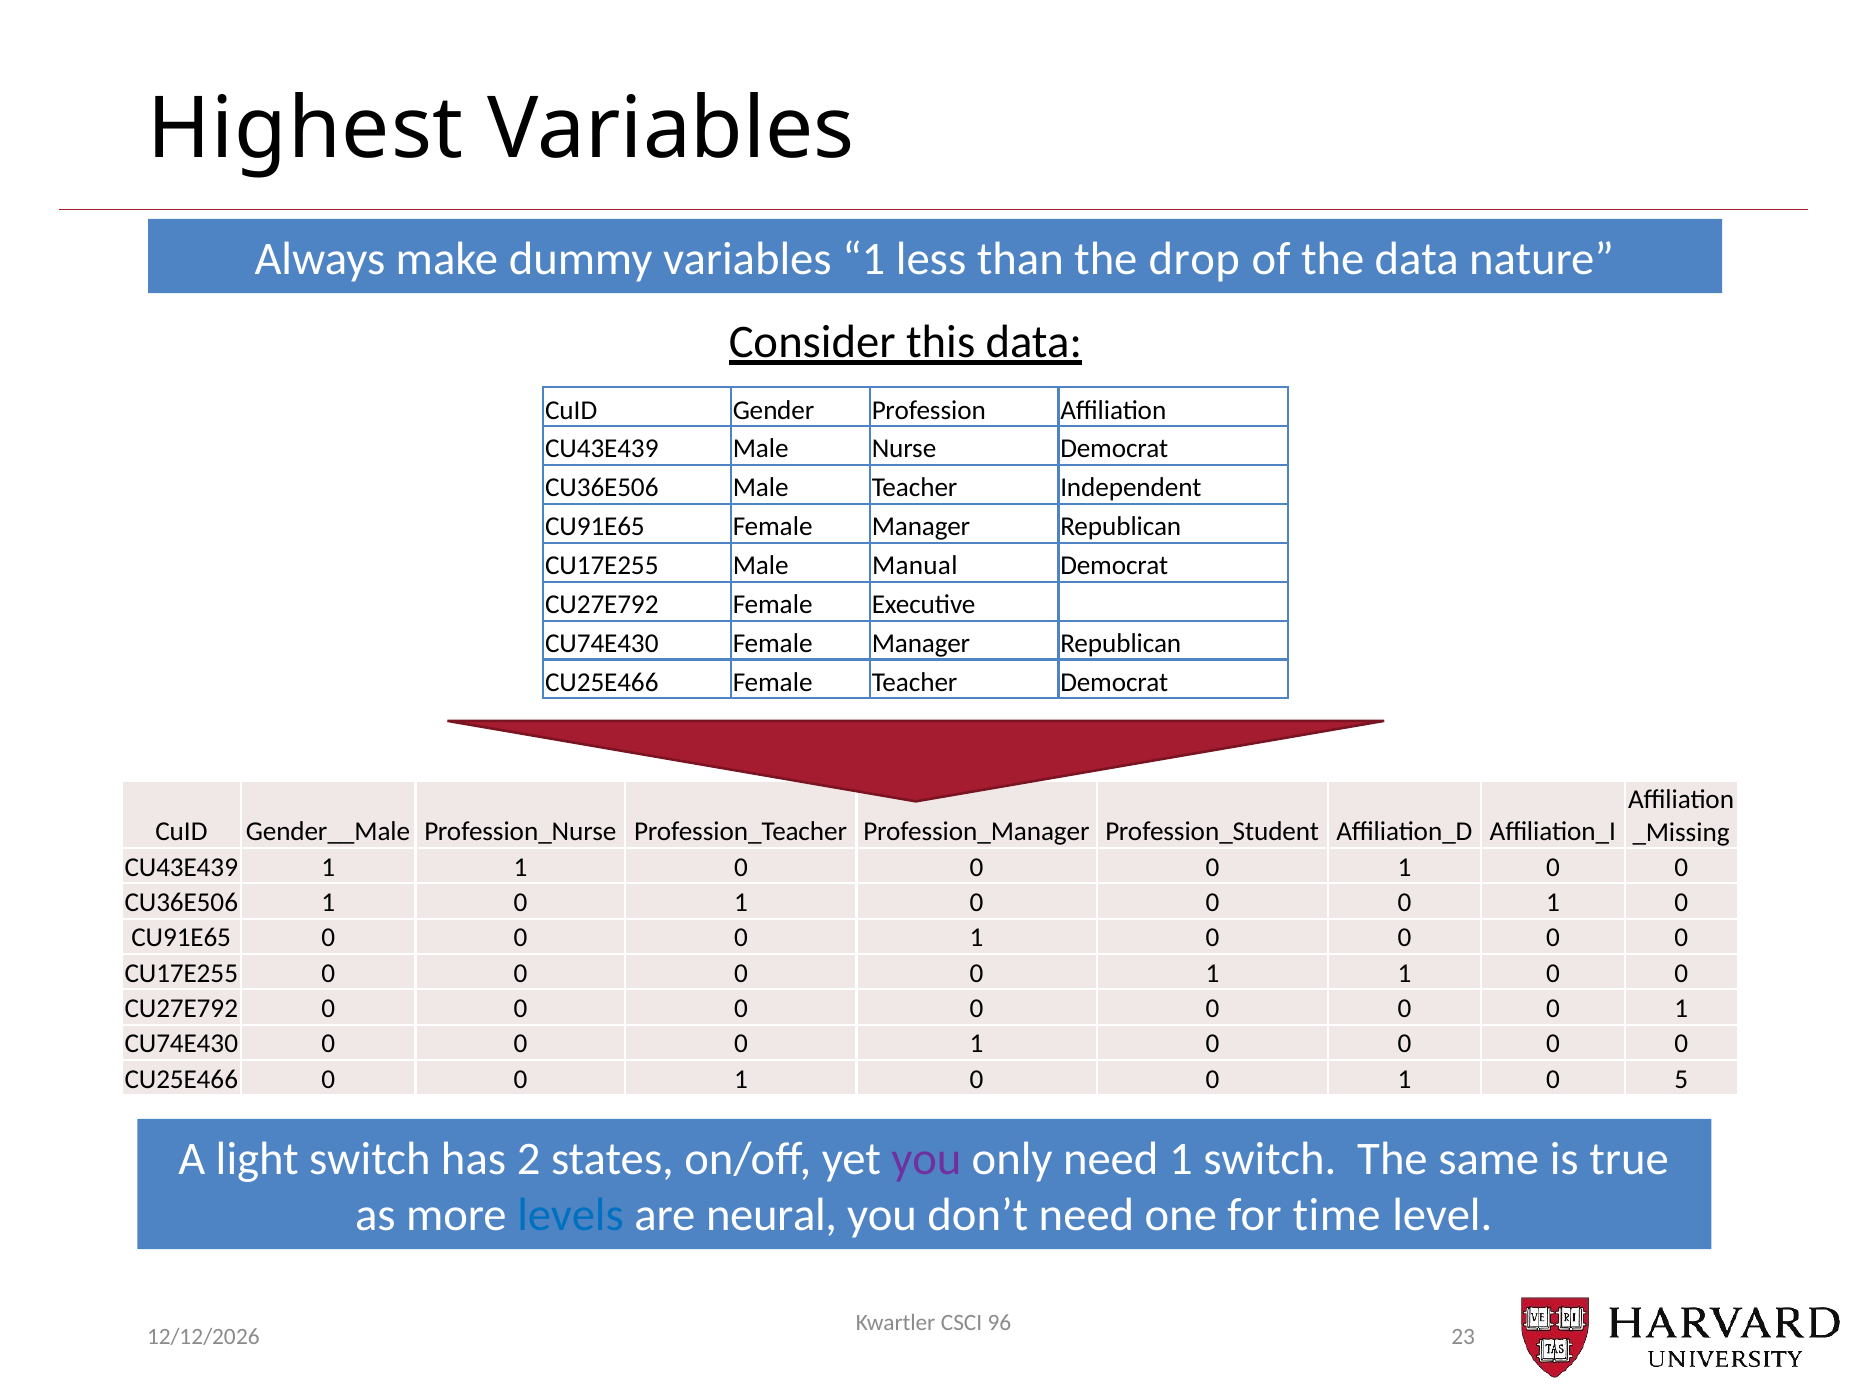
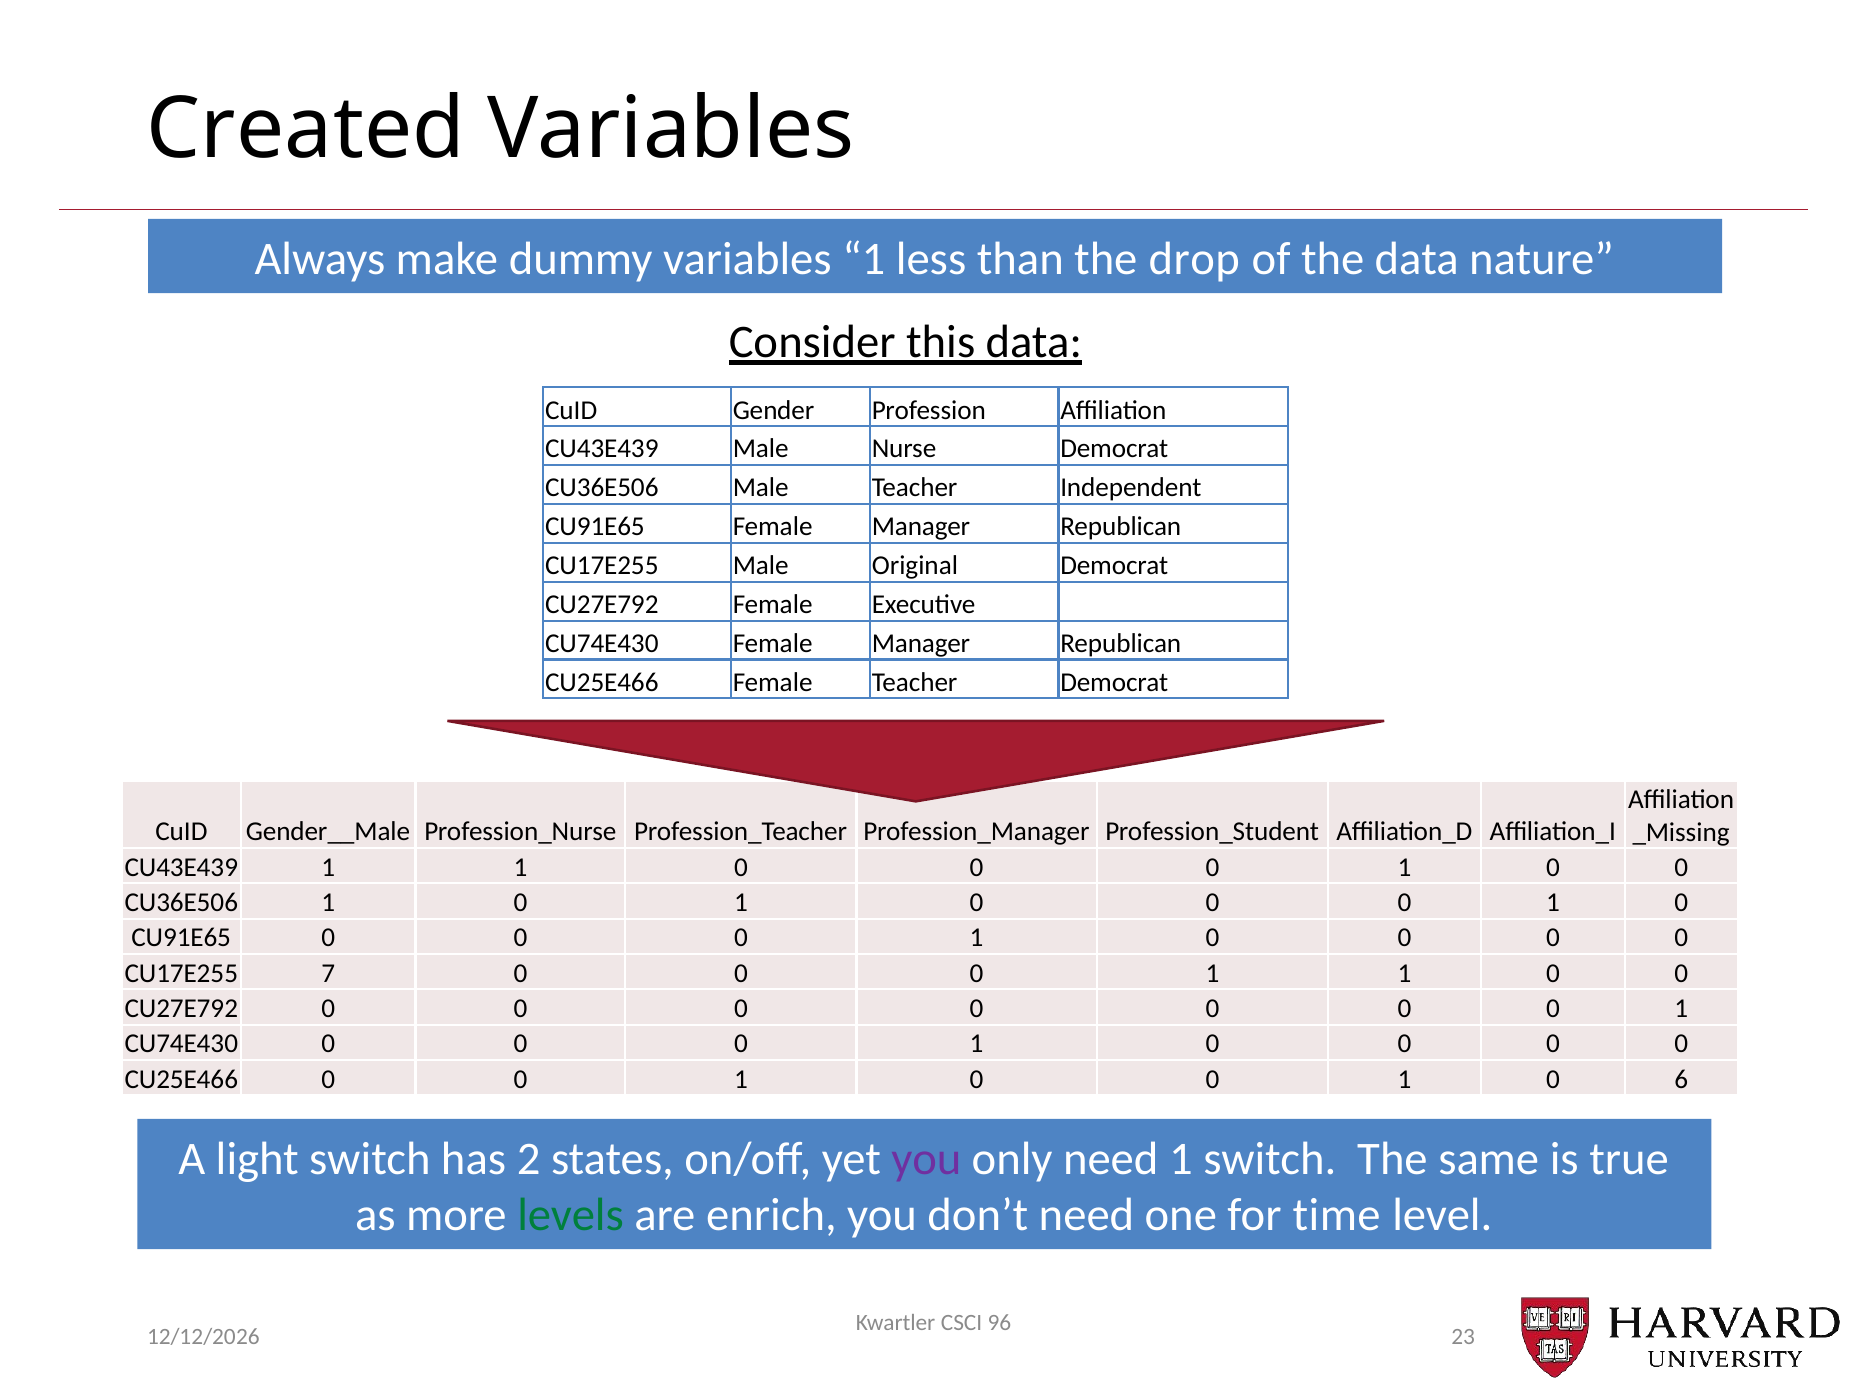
Highest: Highest -> Created (306, 129)
Manual: Manual -> Original (915, 566)
CU17E255 0: 0 -> 7 (328, 973)
5: 5 -> 6 (1681, 1079)
levels colour: blue -> green (571, 1215)
neural: neural -> enrich (771, 1215)
